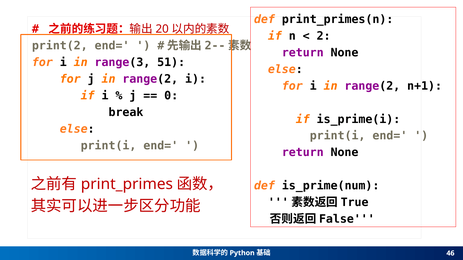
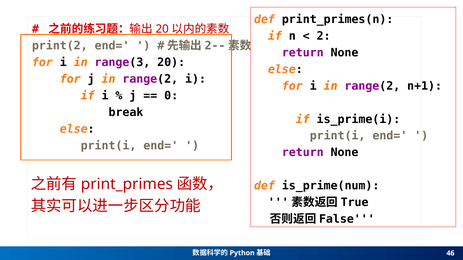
range(3 51: 51 -> 20 (171, 63)
